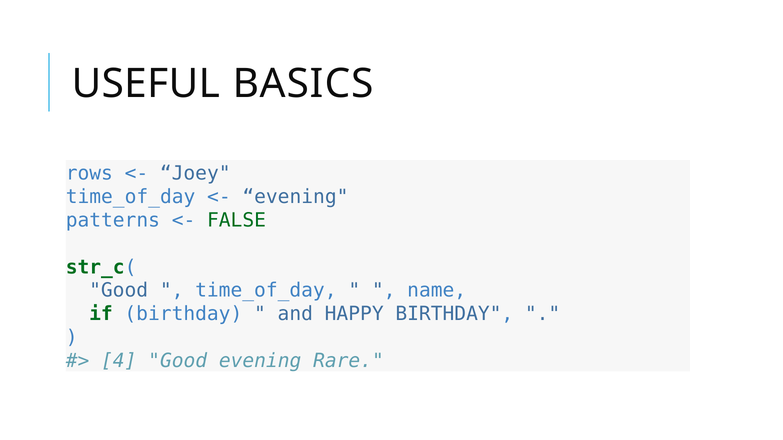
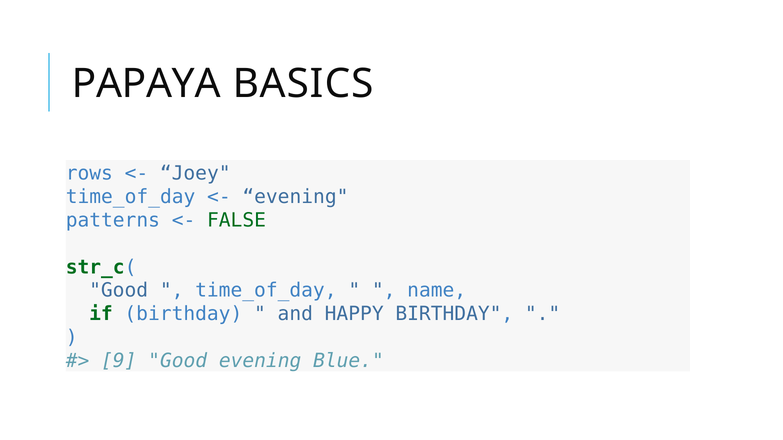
USEFUL: USEFUL -> PAPAYA (146, 84)
4: 4 -> 9 (119, 361)
Rare: Rare -> Blue (349, 361)
